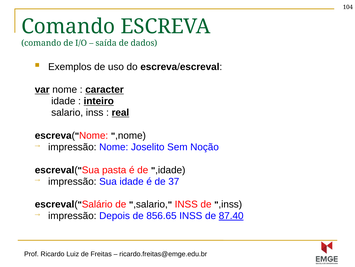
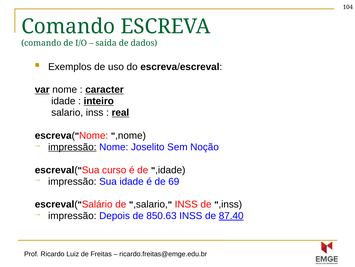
impressão underline: none -> present (72, 147)
pasta: pasta -> curso (114, 170)
37: 37 -> 69 (174, 181)
856.65: 856.65 -> 850.63 (161, 215)
